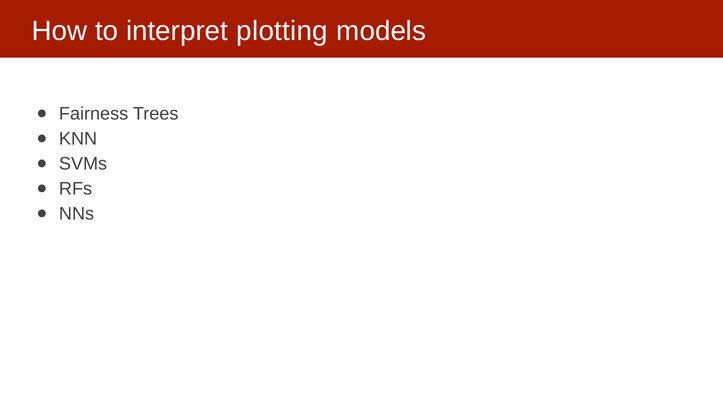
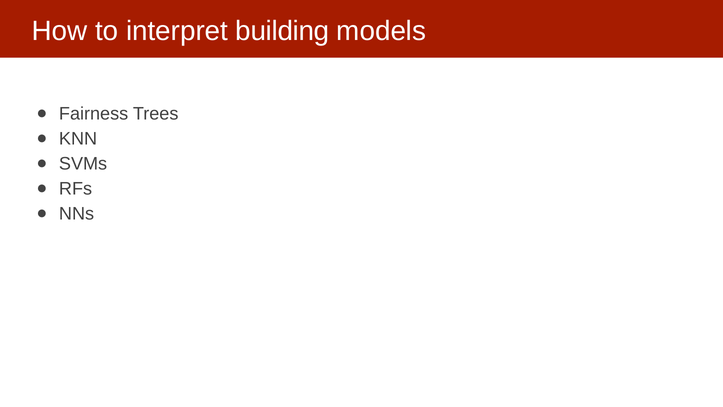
plotting: plotting -> building (282, 31)
